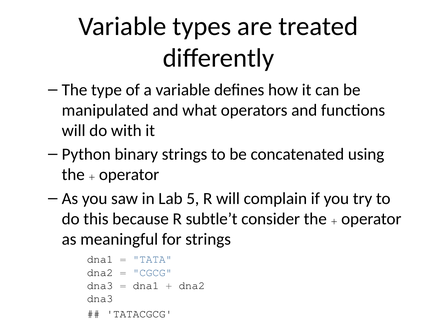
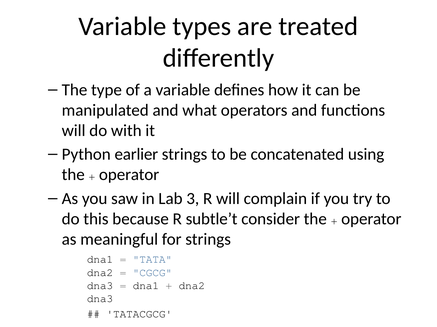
binary: binary -> earlier (136, 155)
5: 5 -> 3 (193, 199)
